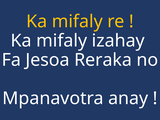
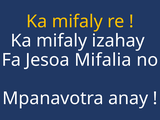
Reraka: Reraka -> Mifalia (103, 60)
